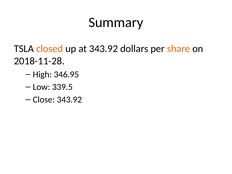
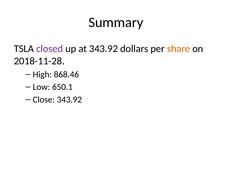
closed colour: orange -> purple (50, 49)
346.95: 346.95 -> 868.46 (66, 74)
339.5: 339.5 -> 650.1 (62, 87)
